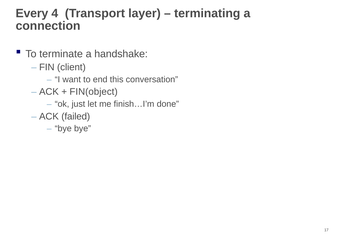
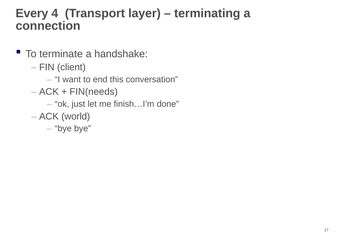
FIN(object: FIN(object -> FIN(needs (94, 92)
failed: failed -> world (76, 116)
